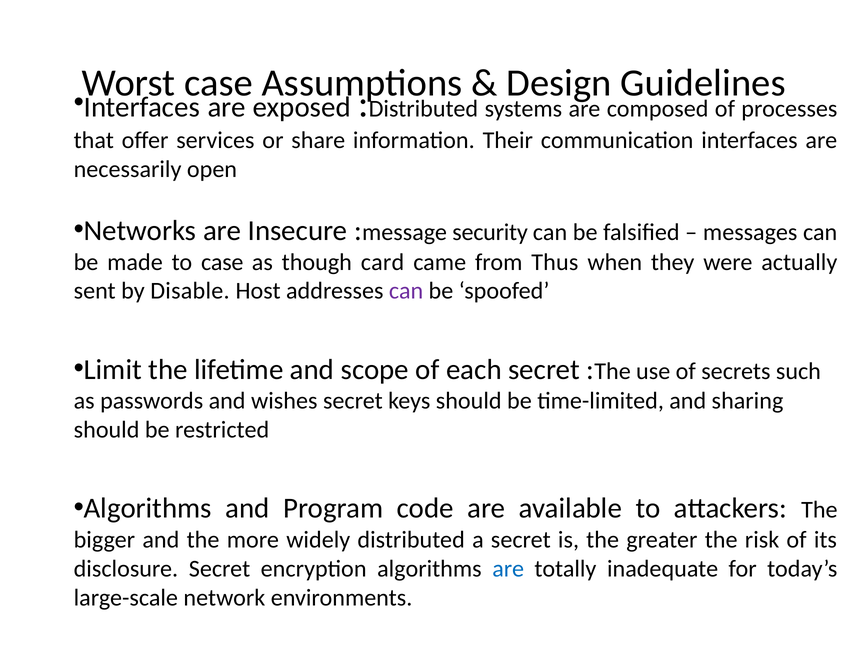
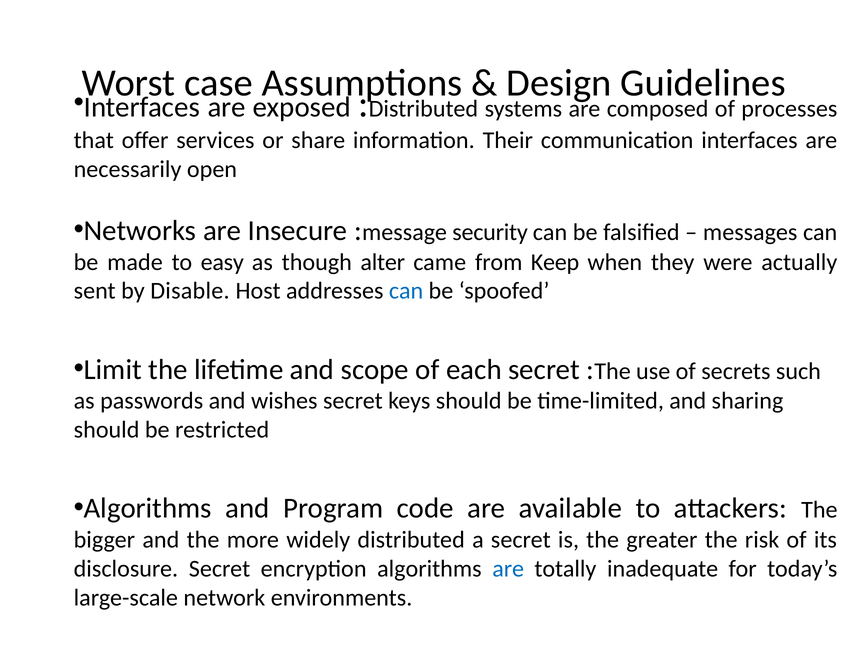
to case: case -> easy (222, 262)
card: card -> alter (383, 262)
Thus: Thus -> Keep (555, 262)
can colour: purple -> blue (406, 291)
